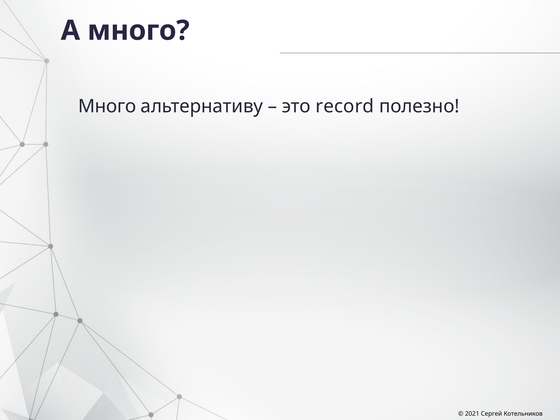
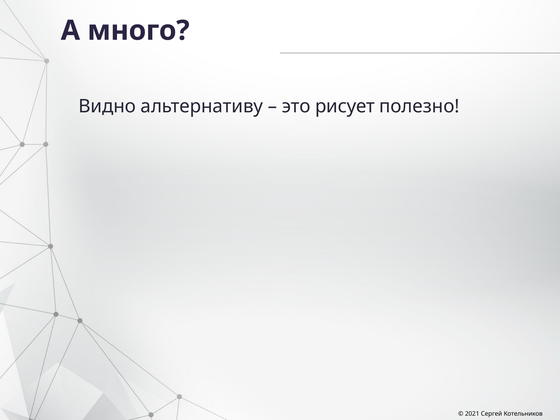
Много: Много -> Видно (107, 106)
record: record -> рисует (345, 106)
